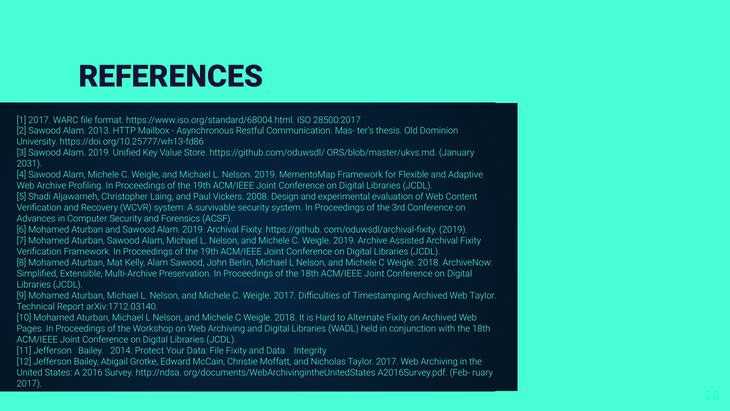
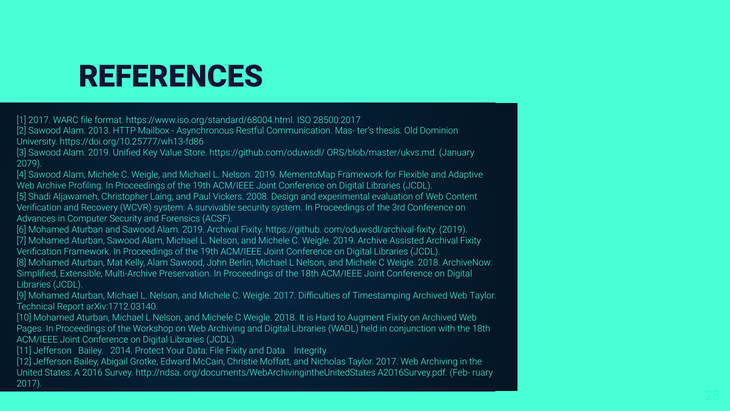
2031: 2031 -> 2079 (29, 164)
Alternate: Alternate -> Augment (366, 317)
